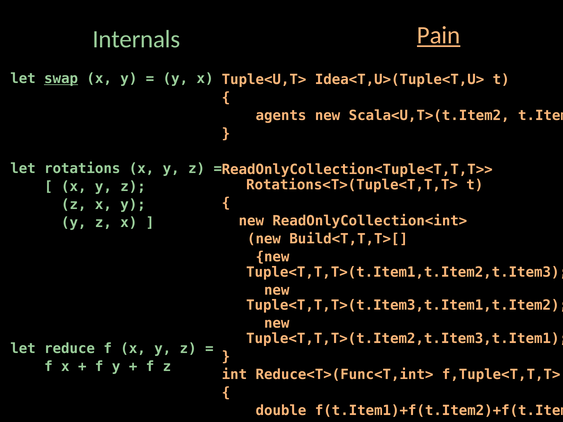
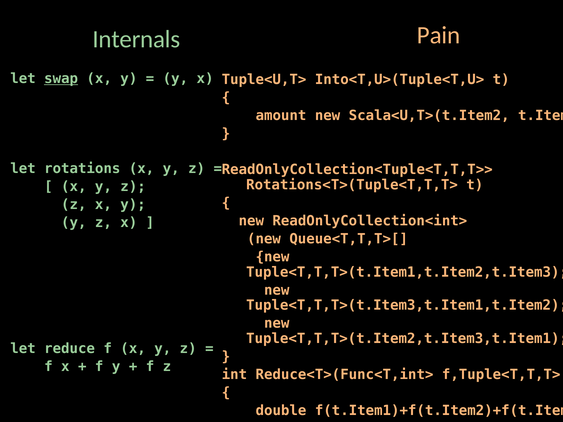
Pain underline: present -> none (439, 35)
Idea<T,U>(Tuple<T,U>: Idea<T,U>(Tuple<T,U> -> Into<T,U>(Tuple<T,U> (400, 80)
agents: agents -> amount (281, 116)
Build<T,T,T>[: Build<T,T,T>[ -> Queue<T,T,T>[ (349, 239)
